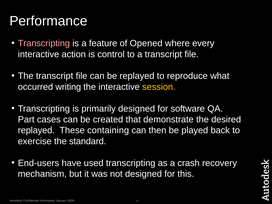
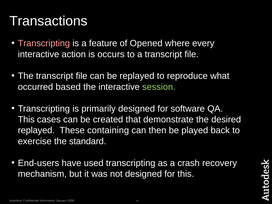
Performance: Performance -> Transactions (48, 21)
control: control -> occurs (111, 54)
writing: writing -> based (68, 87)
session colour: yellow -> light green (159, 87)
Part: Part -> This (26, 120)
